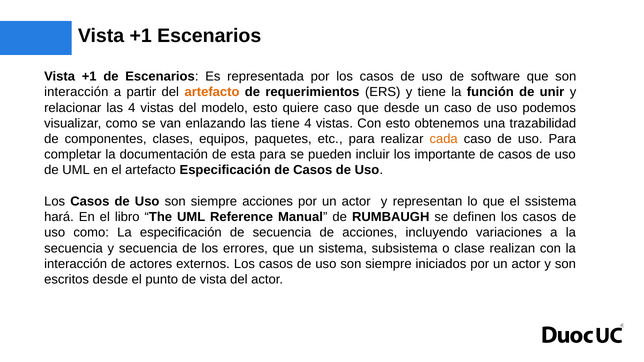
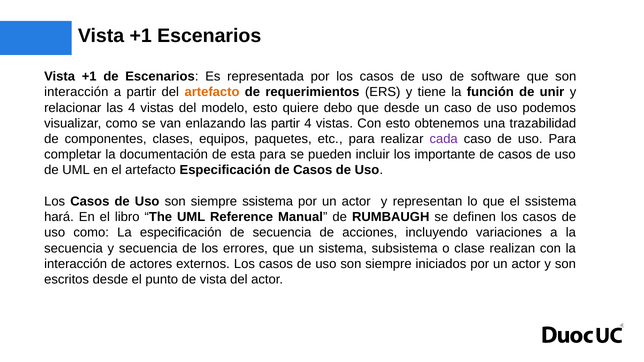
quiere caso: caso -> debo (338, 108)
las tiene: tiene -> partir (286, 123)
cada colour: orange -> purple (444, 139)
siempre acciones: acciones -> ssistema (268, 202)
